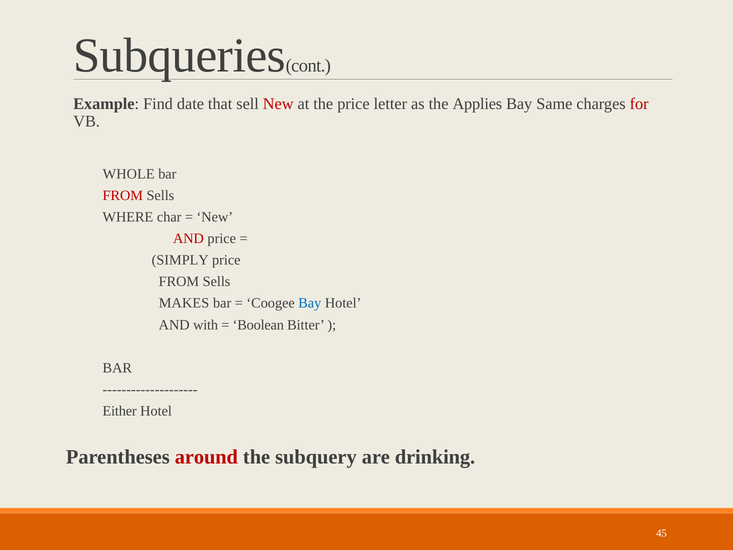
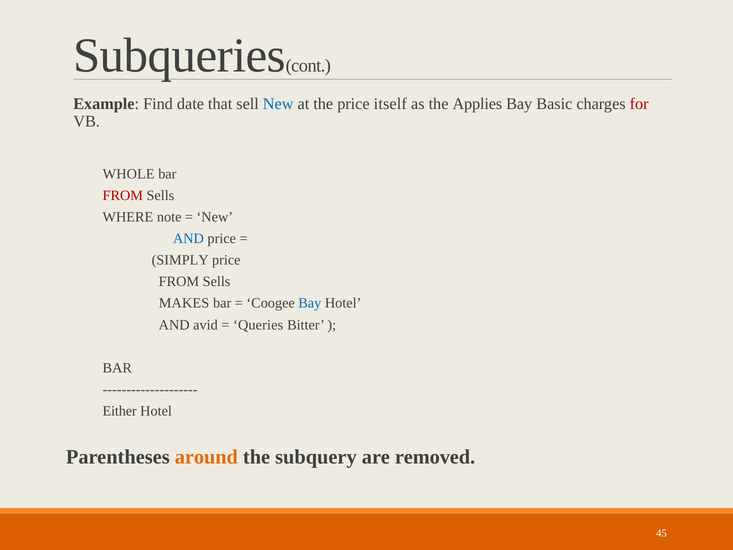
New colour: red -> blue (278, 104)
letter: letter -> itself (390, 104)
Same: Same -> Basic (554, 104)
char: char -> note (169, 217)
AND colour: red -> blue (188, 239)
with: with -> avid (205, 325)
Boolean: Boolean -> Queries (258, 325)
around colour: red -> orange (206, 457)
drinking: drinking -> removed (435, 457)
